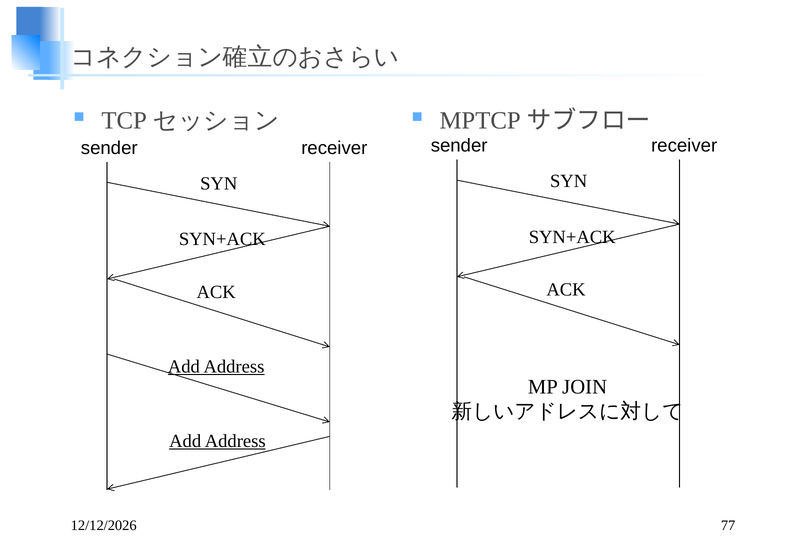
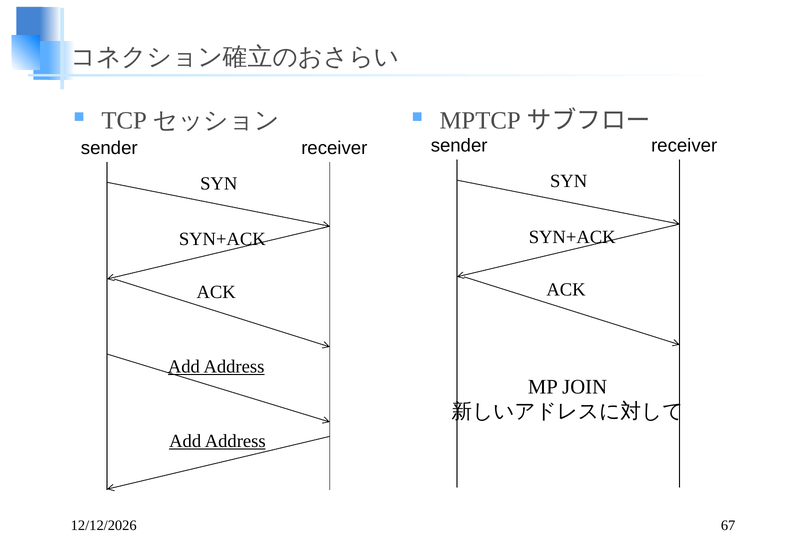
77: 77 -> 67 (728, 525)
